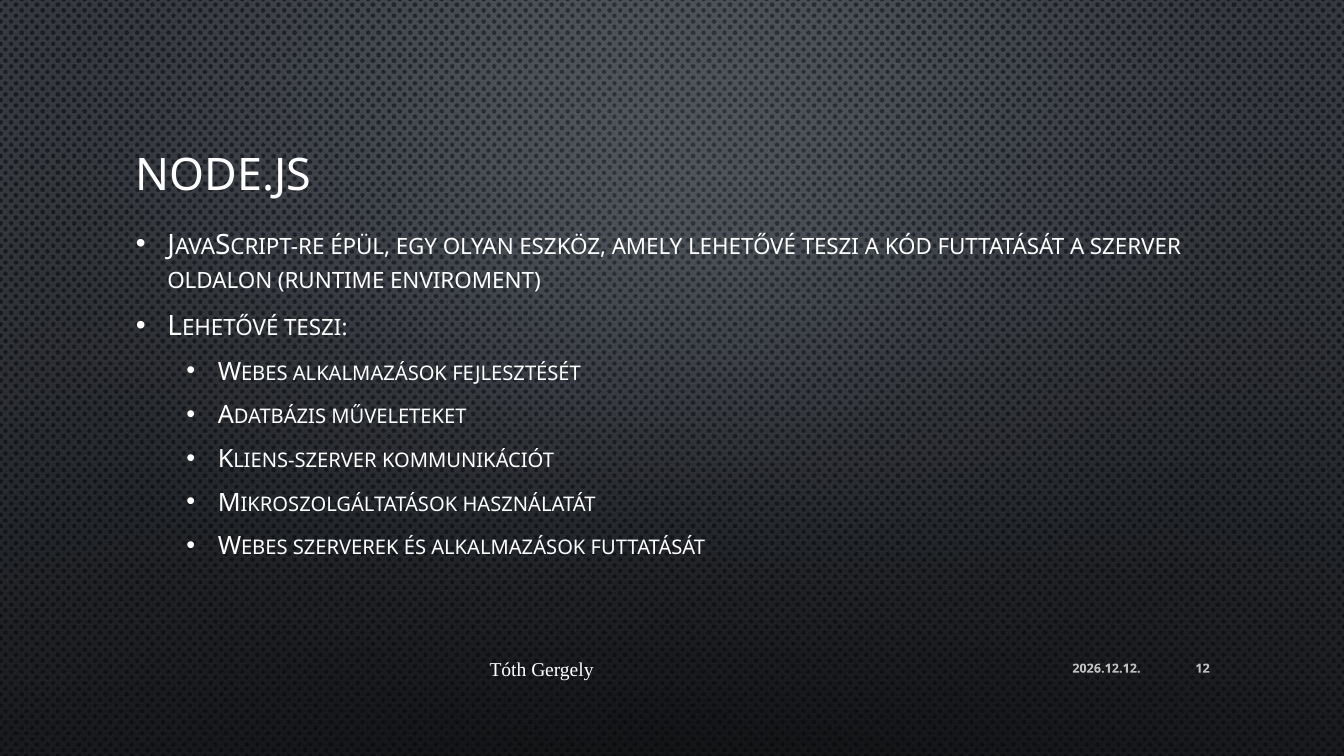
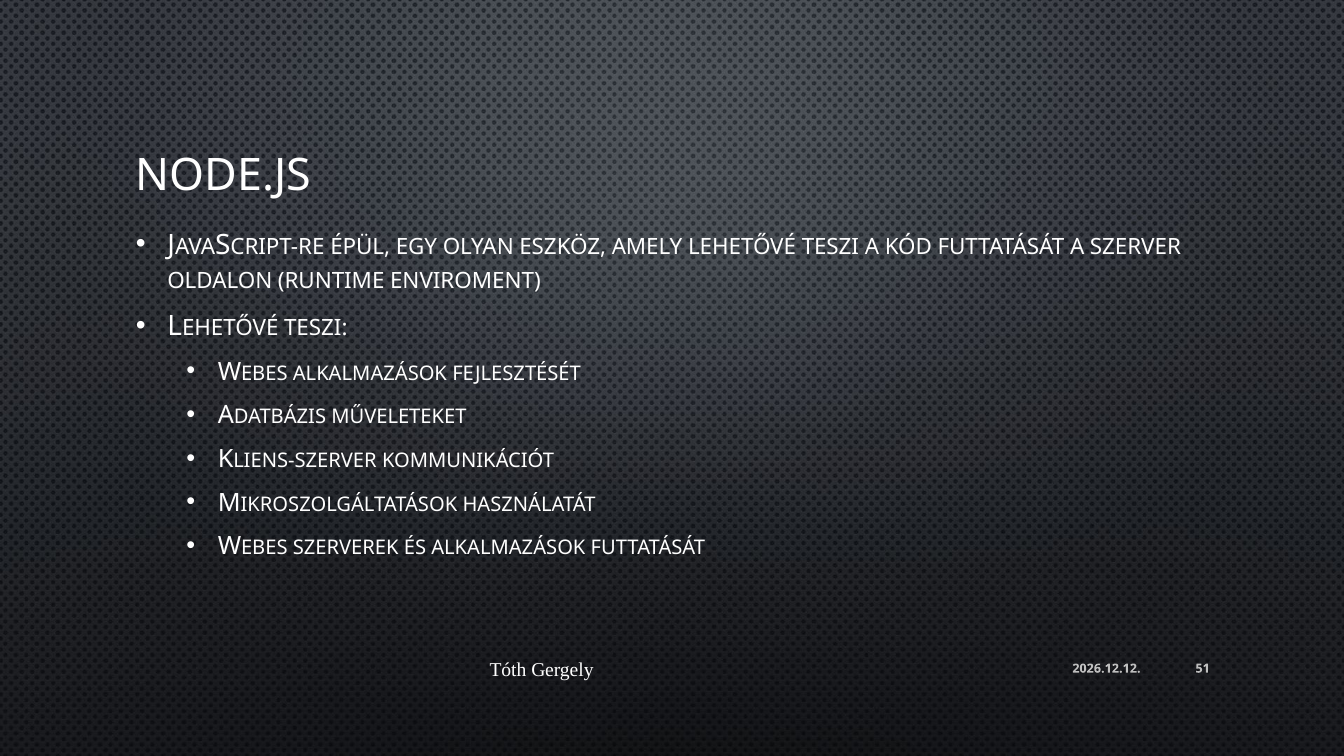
12: 12 -> 51 (1203, 668)
